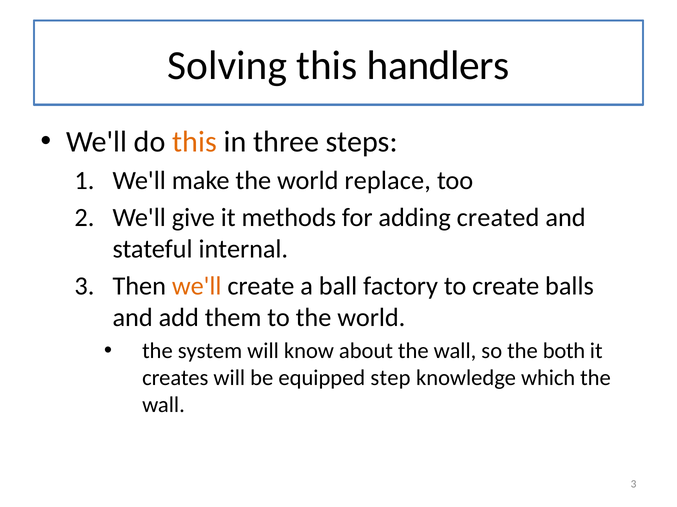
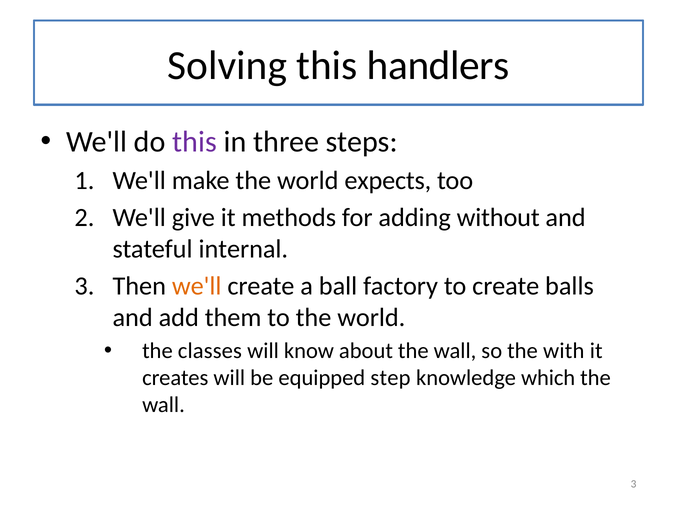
this colour: orange -> purple (195, 142)
replace: replace -> expects (388, 181)
created: created -> without (498, 218)
system: system -> classes (210, 351)
both: both -> with (564, 351)
